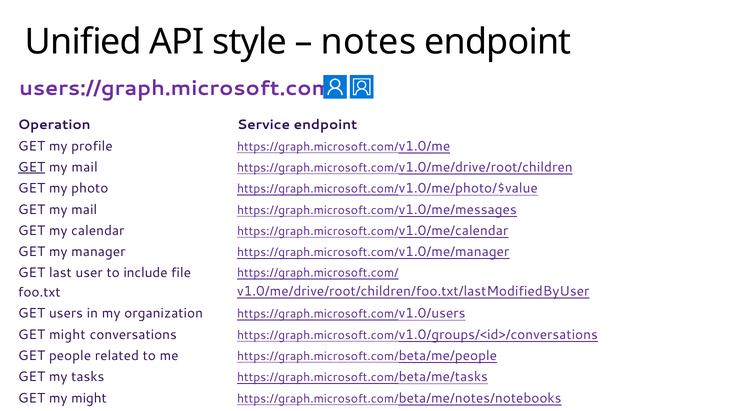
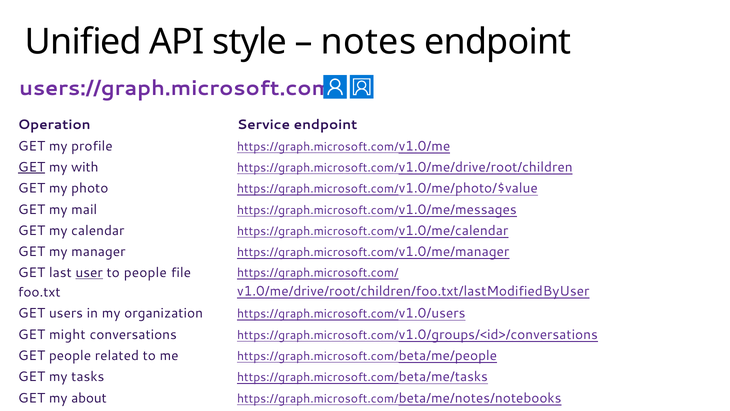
mail: mail -> with (85, 167)
user underline: none -> present (89, 273)
to include: include -> people (145, 273)
my might: might -> about (89, 398)
